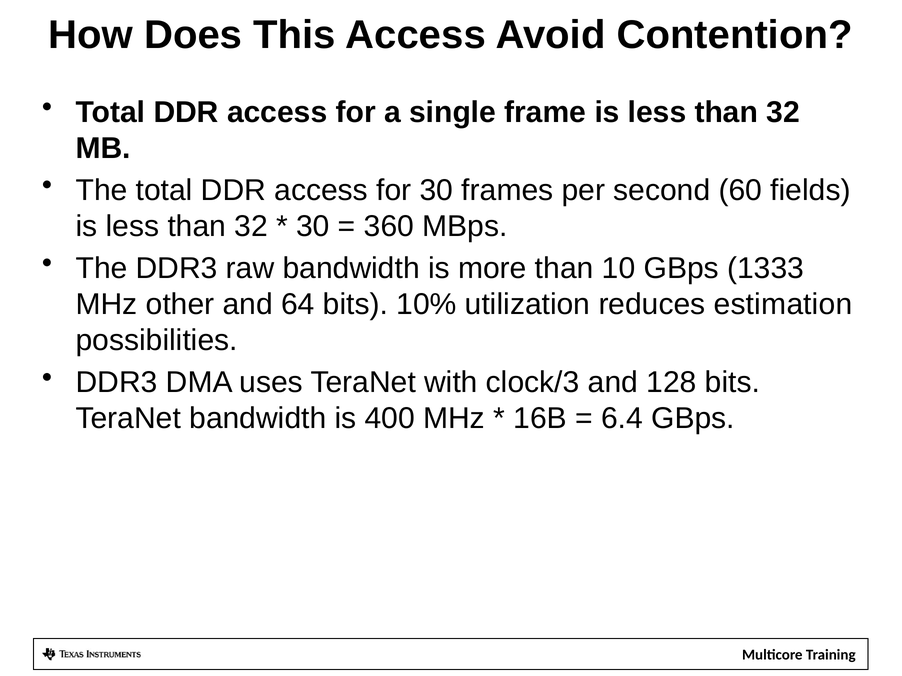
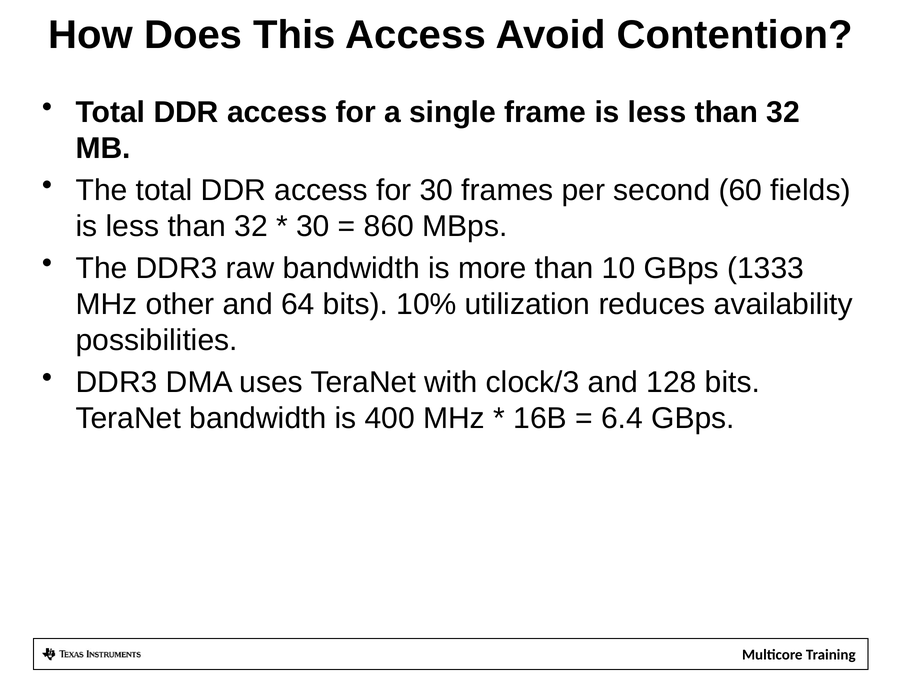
360: 360 -> 860 (389, 226)
estimation: estimation -> availability (783, 305)
